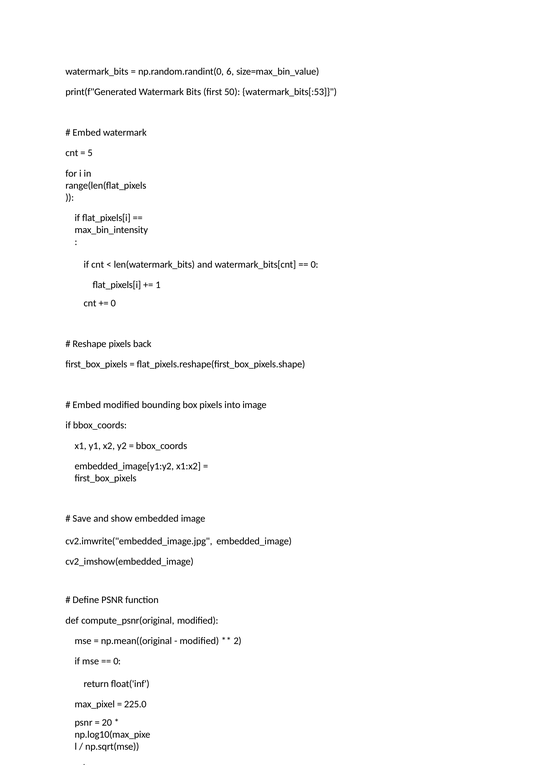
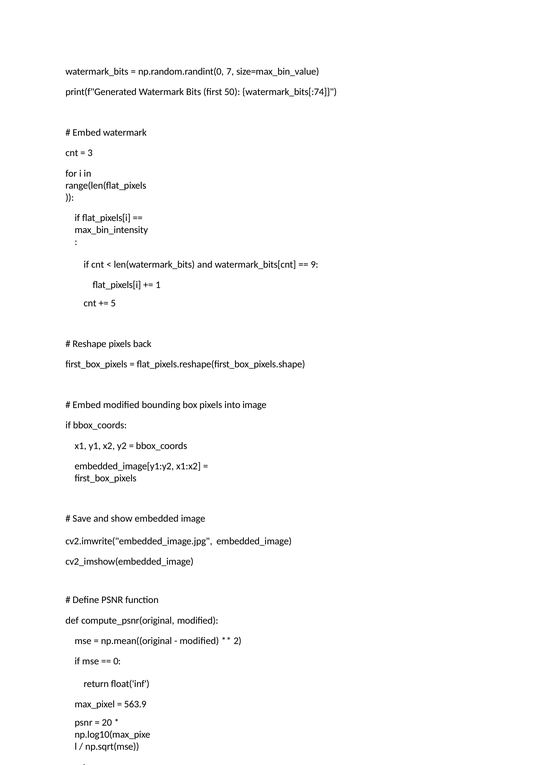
6: 6 -> 7 (230, 72)
watermark_bits[:53: watermark_bits[:53 -> watermark_bits[:74 (290, 92)
5: 5 -> 3 (90, 153)
0: 0 -> 9 (315, 265)
0: 0 -> 5 (113, 303)
225.0: 225.0 -> 563.9 (135, 705)
